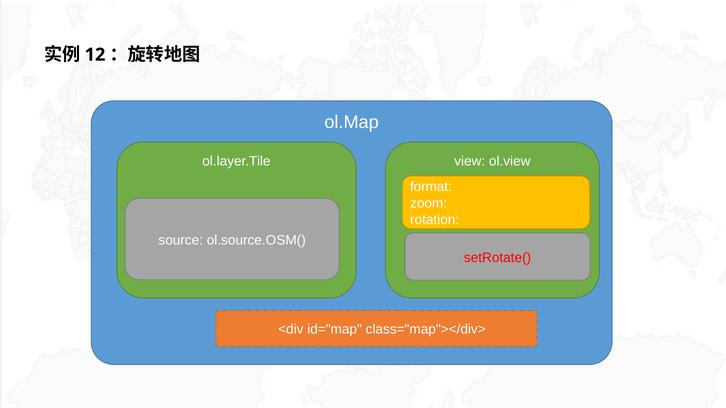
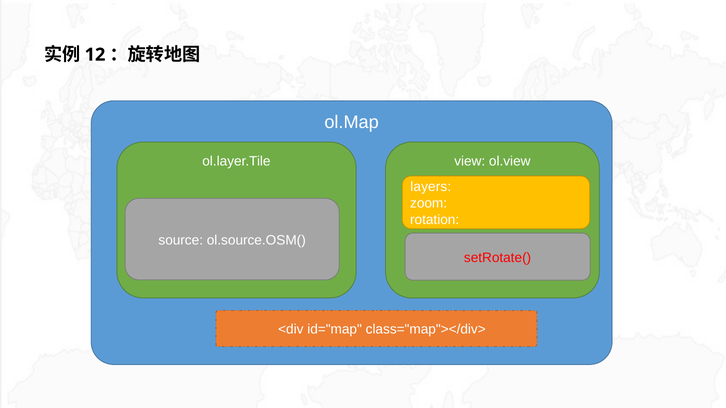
format: format -> layers (431, 187)
